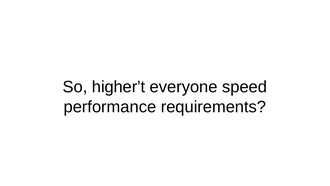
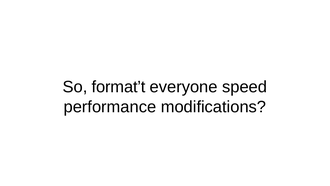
higher’t: higher’t -> format’t (119, 87)
requirements: requirements -> modifications (213, 107)
